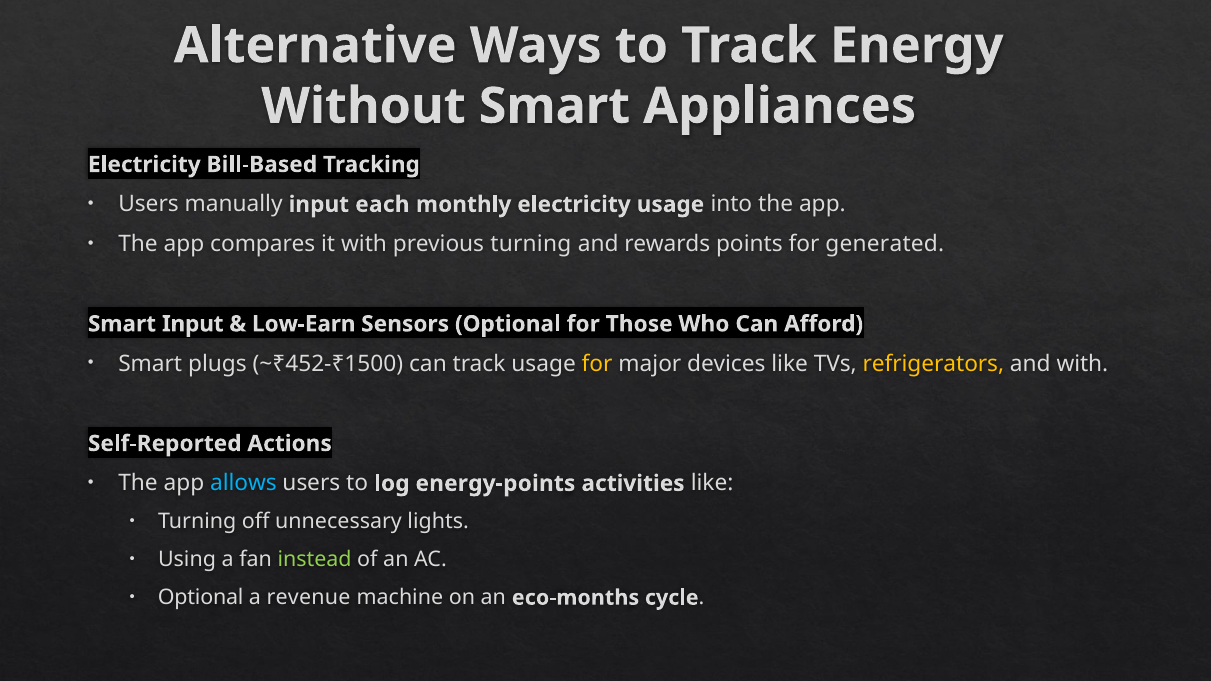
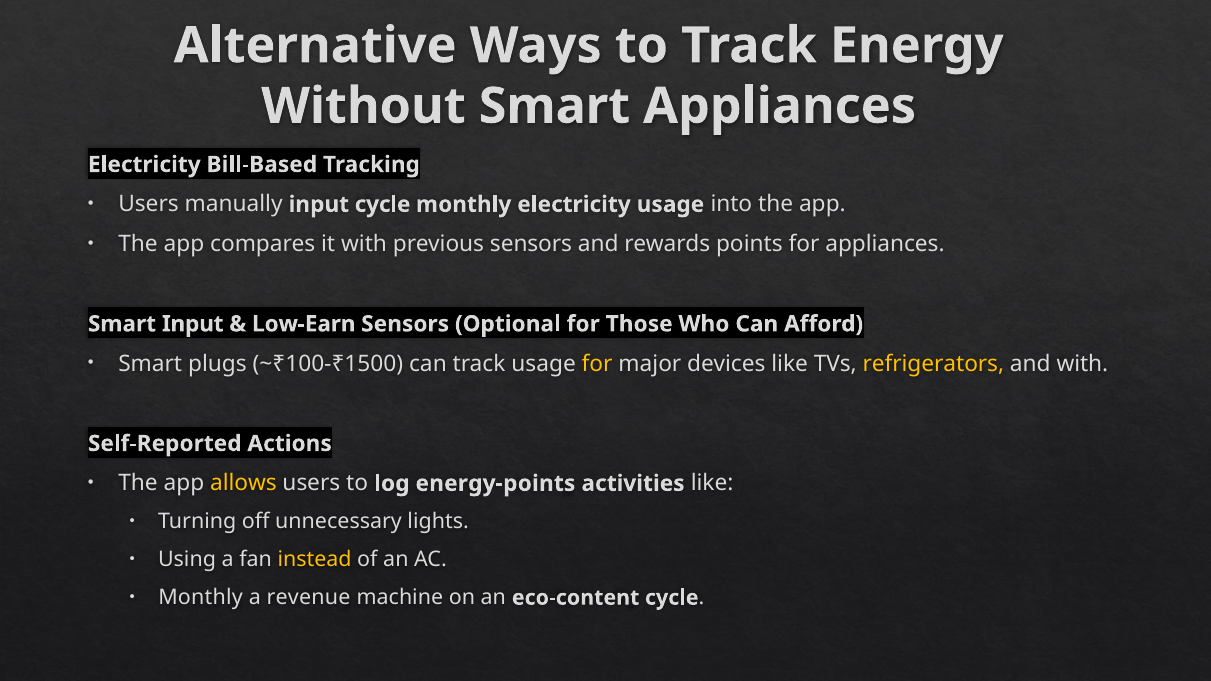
input each: each -> cycle (383, 204)
previous turning: turning -> sensors (531, 244)
for generated: generated -> appliances (885, 244)
~₹452-₹1500: ~₹452-₹1500 -> ~₹100-₹1500 (328, 364)
allows colour: light blue -> yellow (243, 484)
instead colour: light green -> yellow (315, 560)
Optional: Optional -> Monthly (200, 598)
eco-months: eco-months -> eco-content (576, 598)
